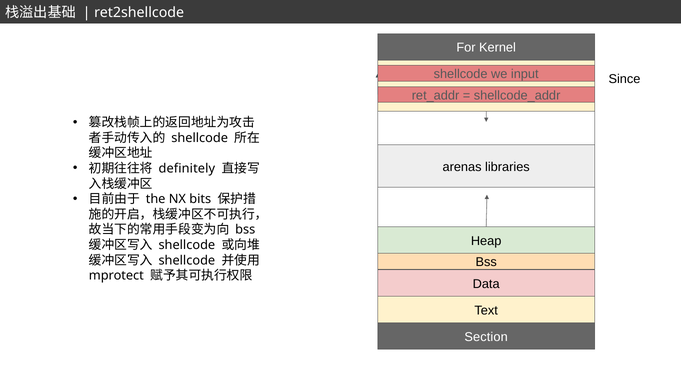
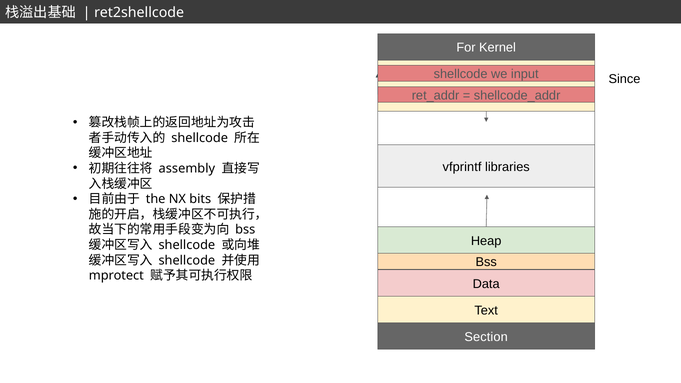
arenas: arenas -> vfprintf (462, 167)
definitely: definitely -> assembly (187, 168)
